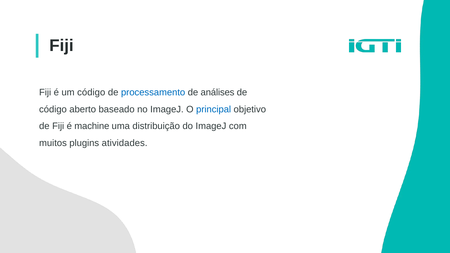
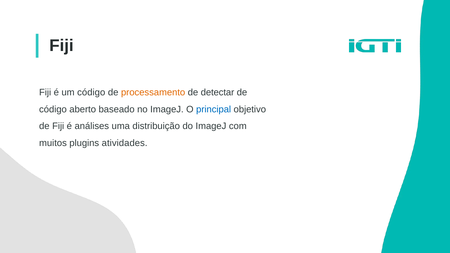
processamento colour: blue -> orange (153, 92)
análises: análises -> detectar (218, 92)
machine: machine -> análises (92, 126)
